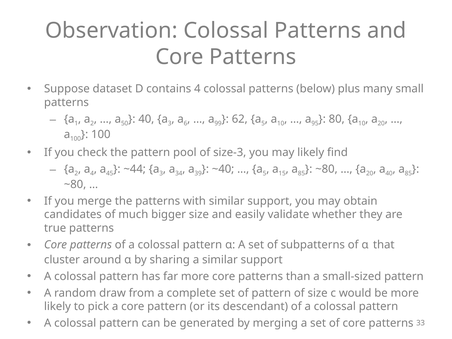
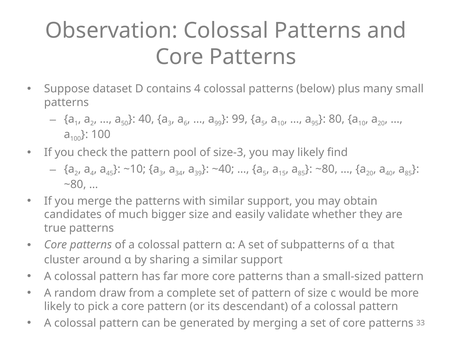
62: 62 -> 99 (240, 119)
~44: ~44 -> ~10 (135, 169)
